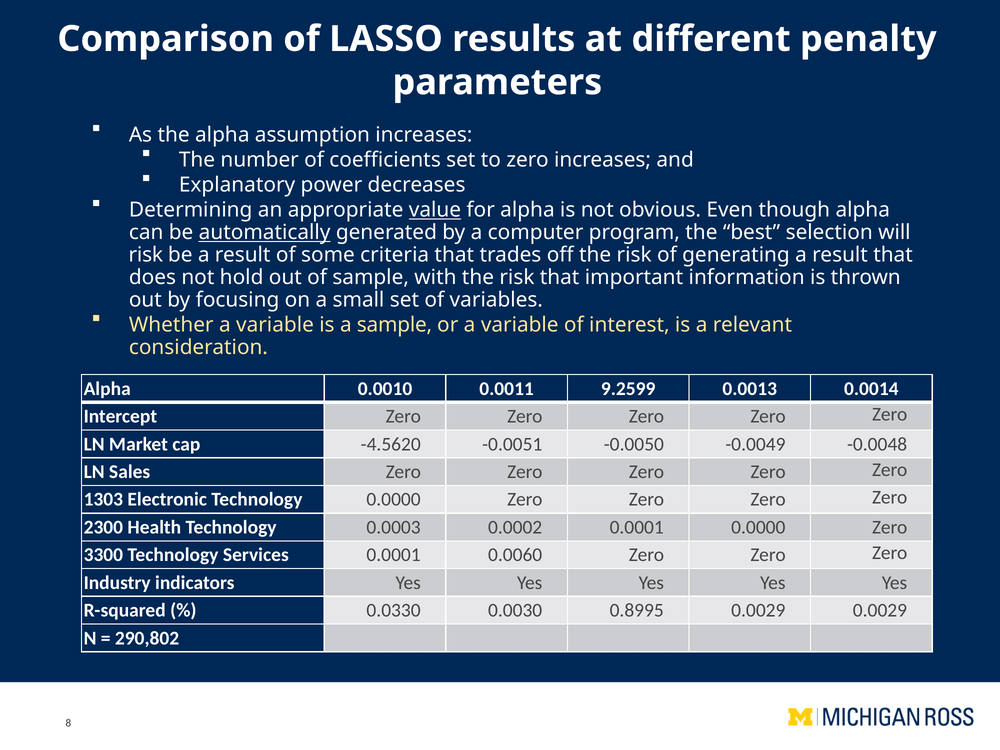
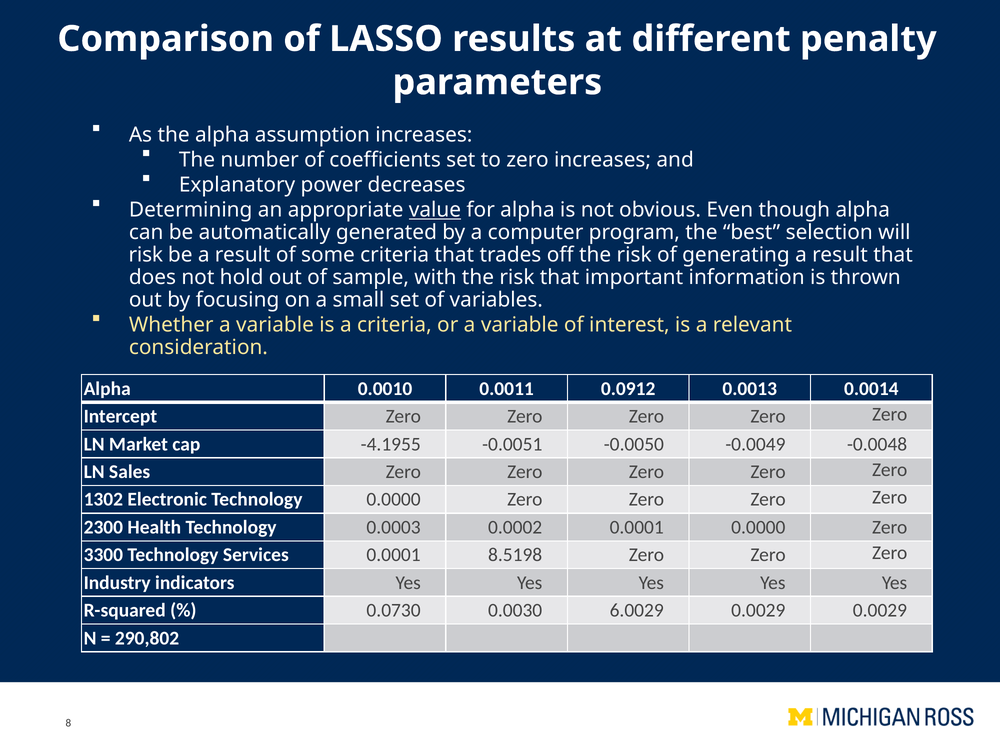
automatically underline: present -> none (265, 232)
a sample: sample -> criteria (394, 325)
9.2599: 9.2599 -> 0.0912 (628, 389)
-4.5620: -4.5620 -> -4.1955 (391, 444)
1303: 1303 -> 1302 (103, 500)
0.0060: 0.0060 -> 8.5198 (515, 555)
0.0330: 0.0330 -> 0.0730 (394, 610)
0.8995: 0.8995 -> 6.0029 (637, 610)
